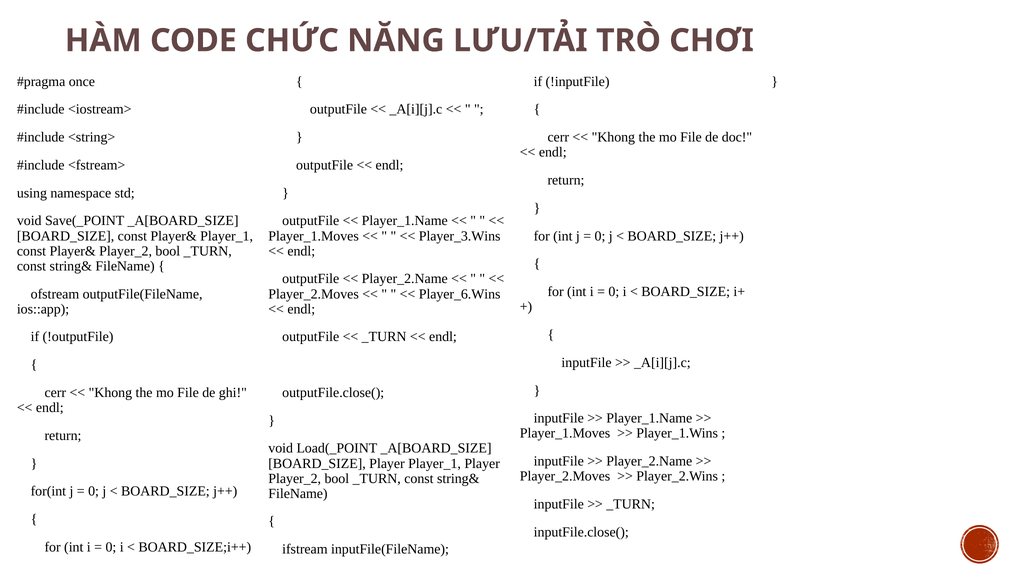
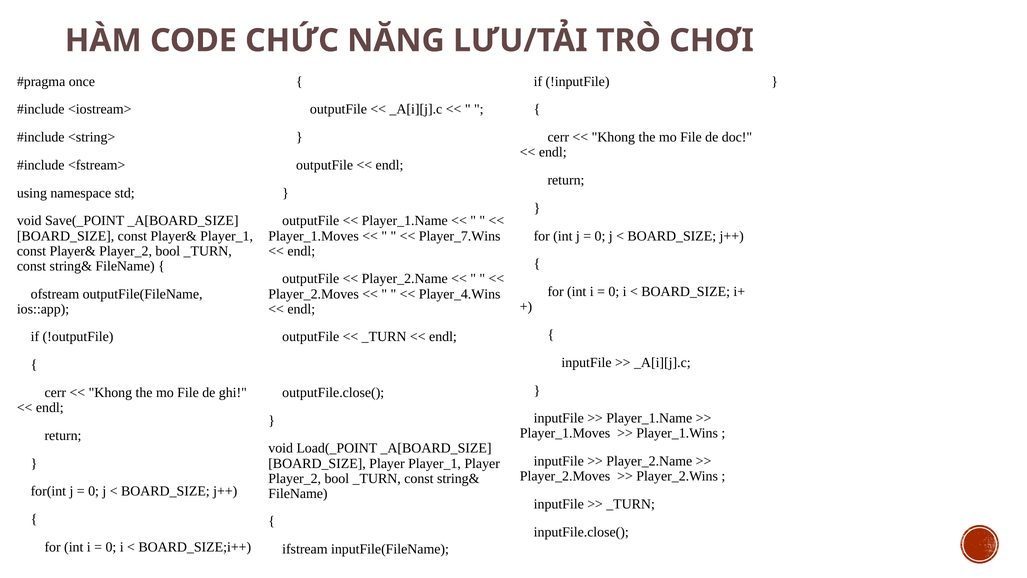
Player_3.Wins: Player_3.Wins -> Player_7.Wins (460, 236)
Player_6.Wins: Player_6.Wins -> Player_4.Wins (460, 294)
